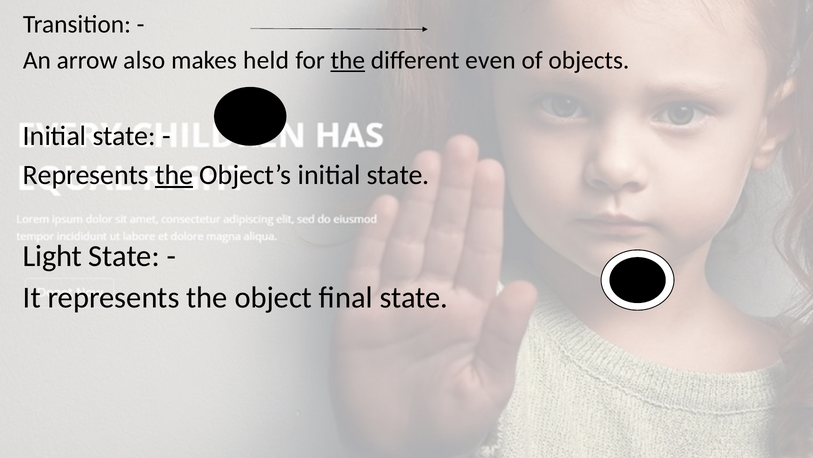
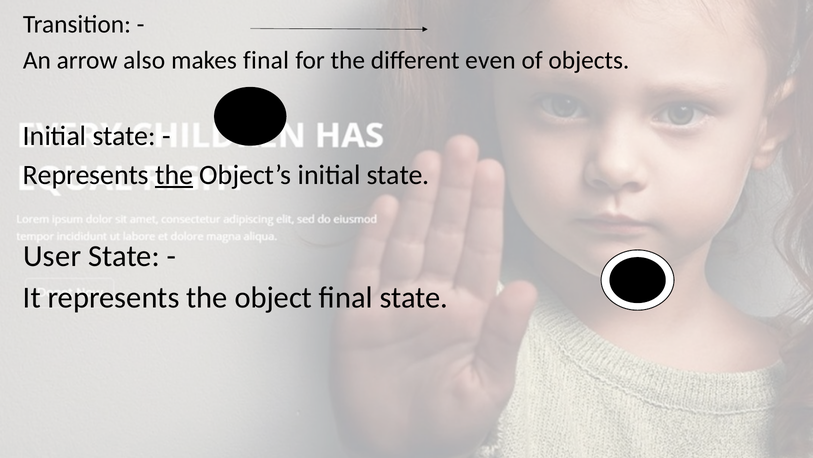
makes held: held -> final (266, 60)
the underline: present -> none (348, 60)
Light: Light -> User (52, 256)
